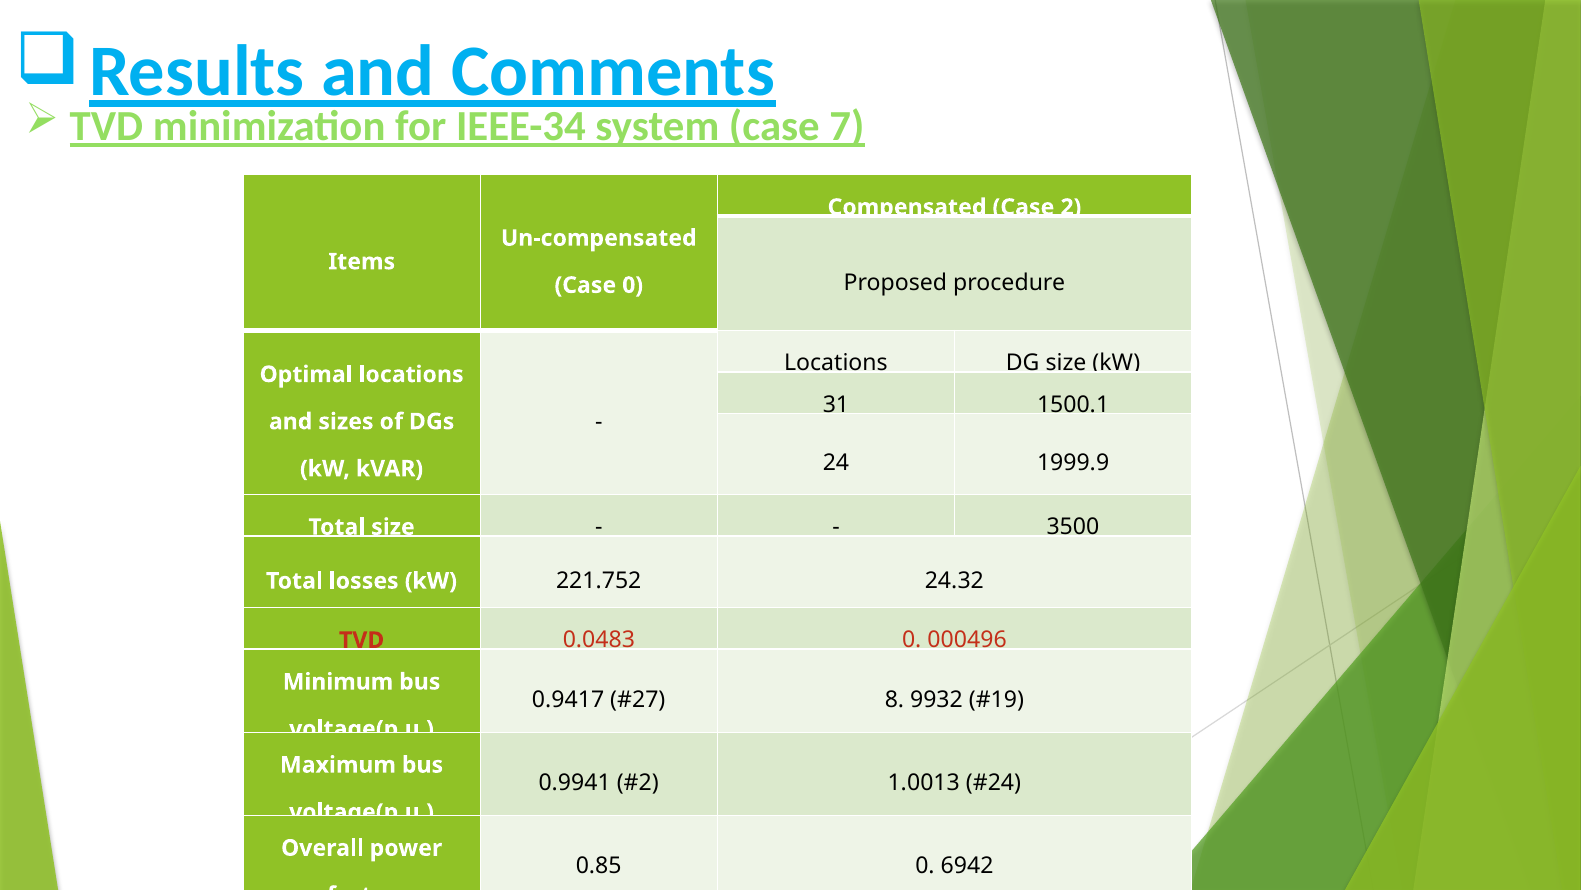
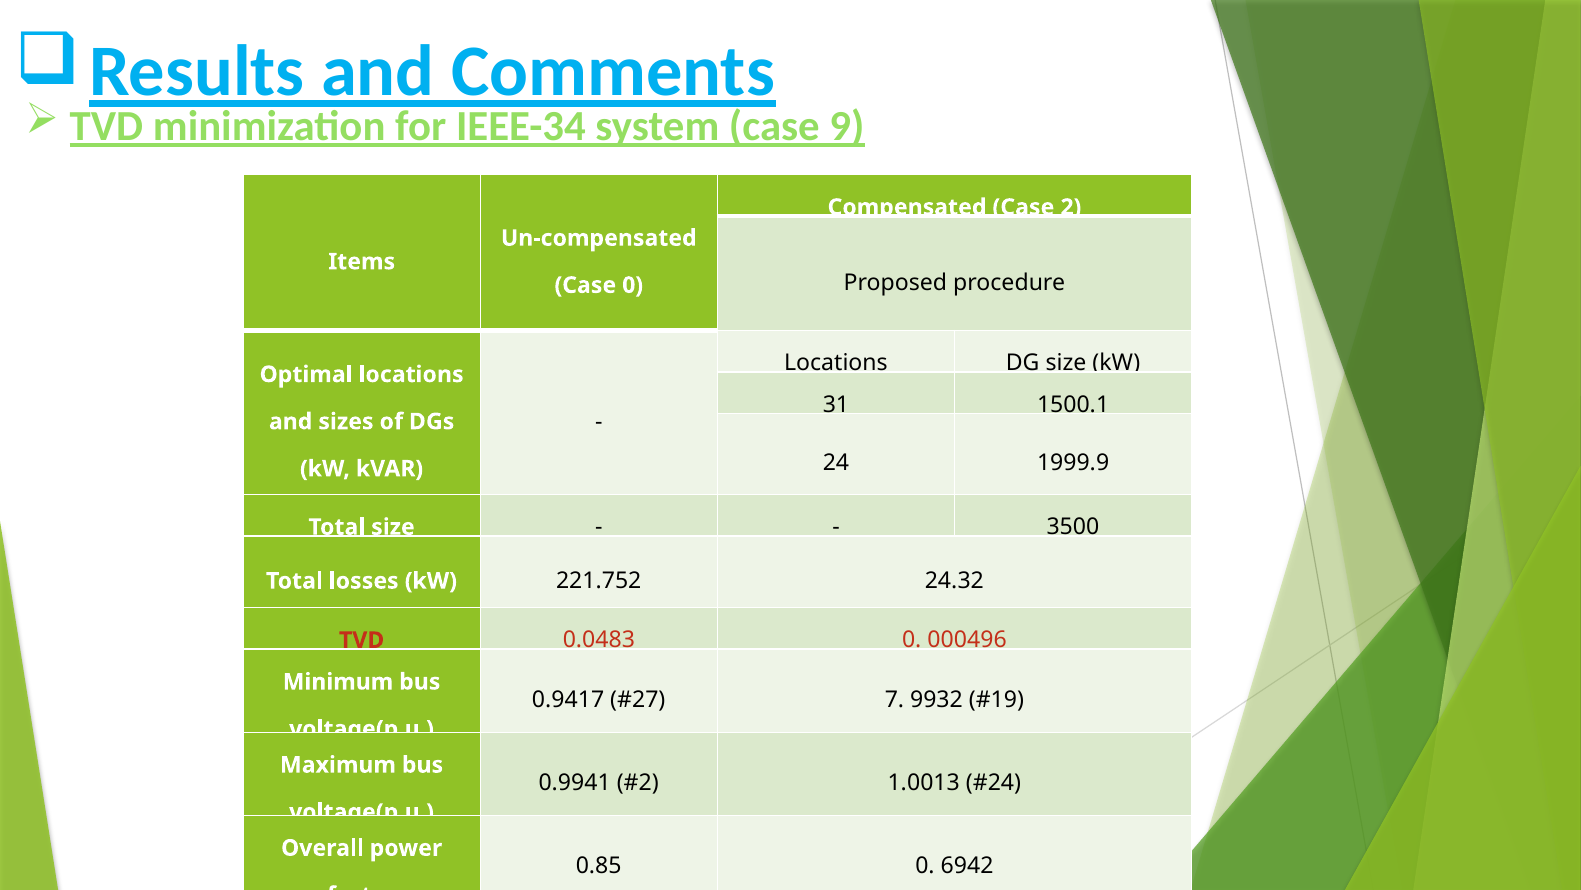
7: 7 -> 9 (847, 126)
8: 8 -> 7 (894, 699)
